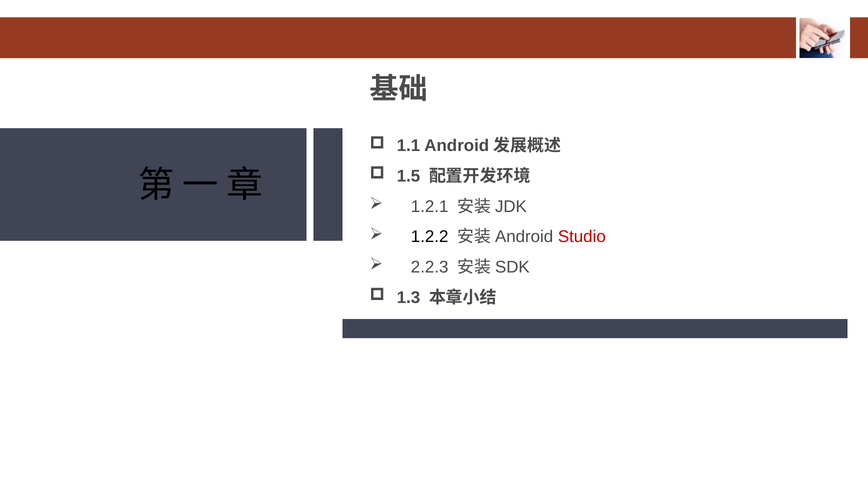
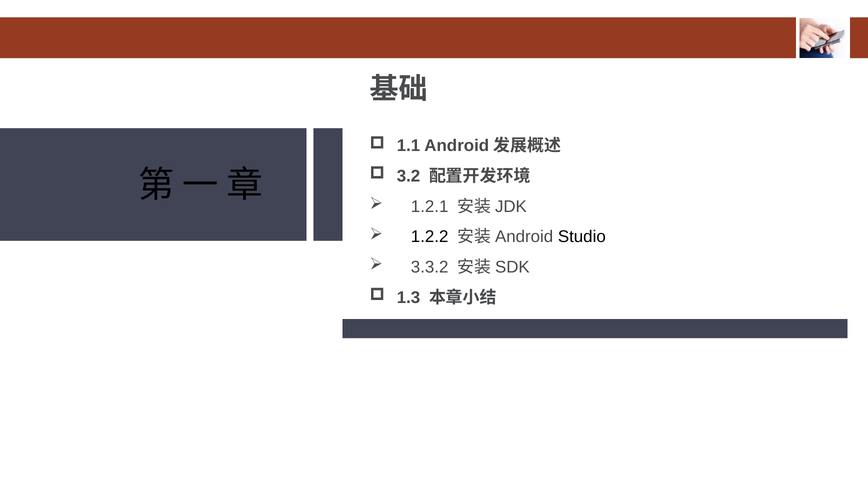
1.5: 1.5 -> 3.2 (409, 176)
Studio colour: red -> black (582, 237)
2.2.3: 2.2.3 -> 3.3.2 (430, 267)
